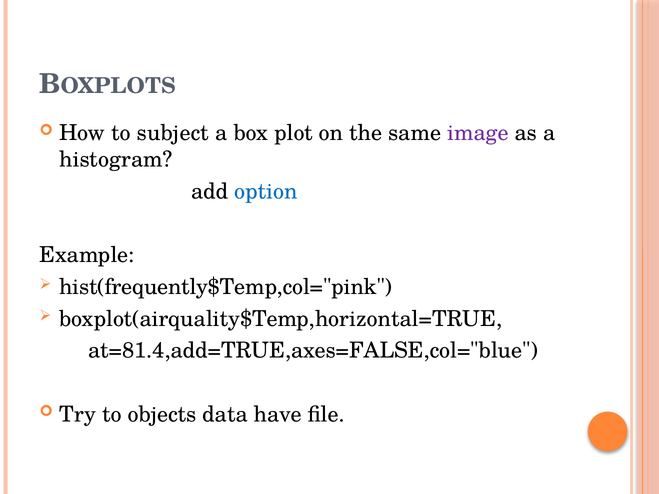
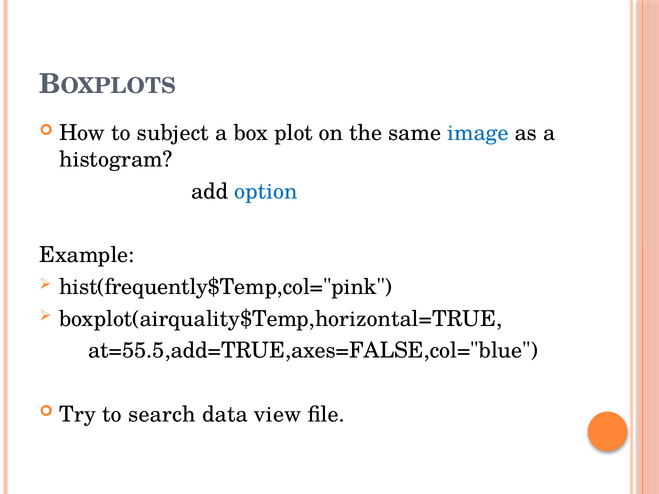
image colour: purple -> blue (478, 133)
at=81.4,add=TRUE,axes=FALSE,col="blue: at=81.4,add=TRUE,axes=FALSE,col="blue -> at=55.5,add=TRUE,axes=FALSE,col="blue (313, 351)
objects: objects -> search (162, 415)
have: have -> view (278, 415)
